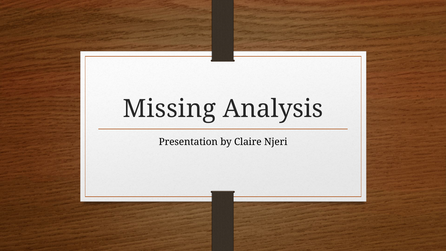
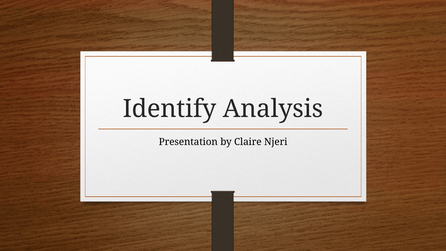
Missing: Missing -> Identify (170, 109)
